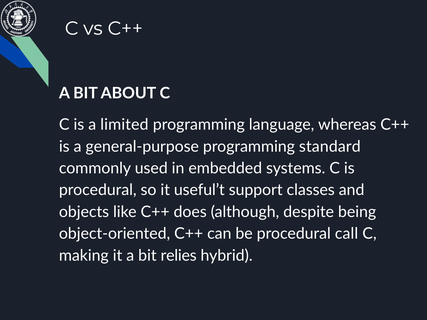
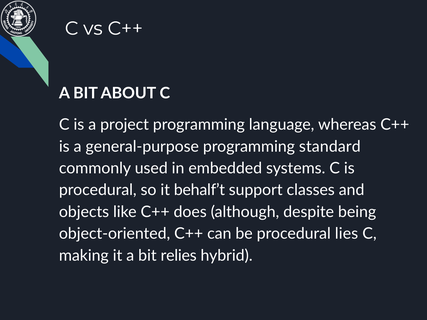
limited: limited -> project (125, 125)
useful’t: useful’t -> behalf’t (199, 190)
call: call -> lies (347, 234)
